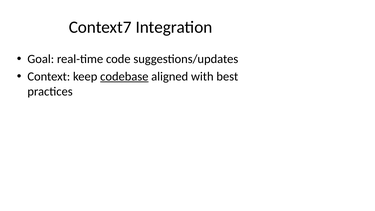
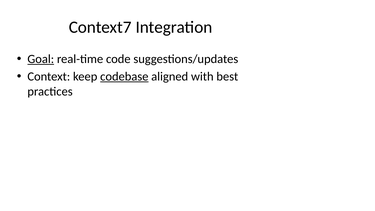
Goal underline: none -> present (41, 59)
